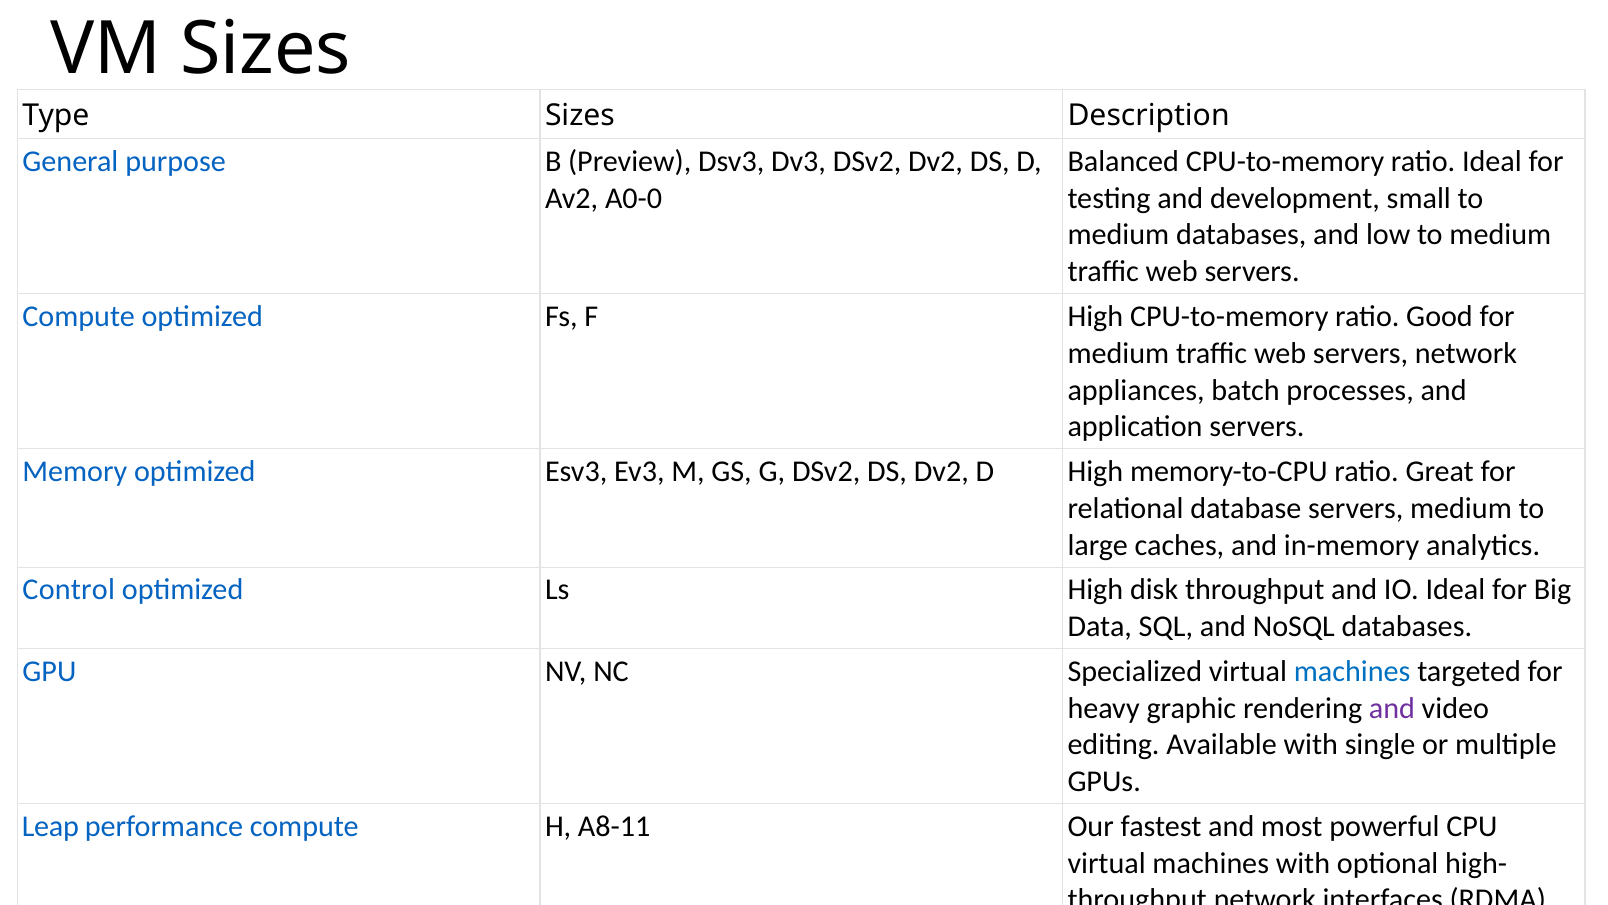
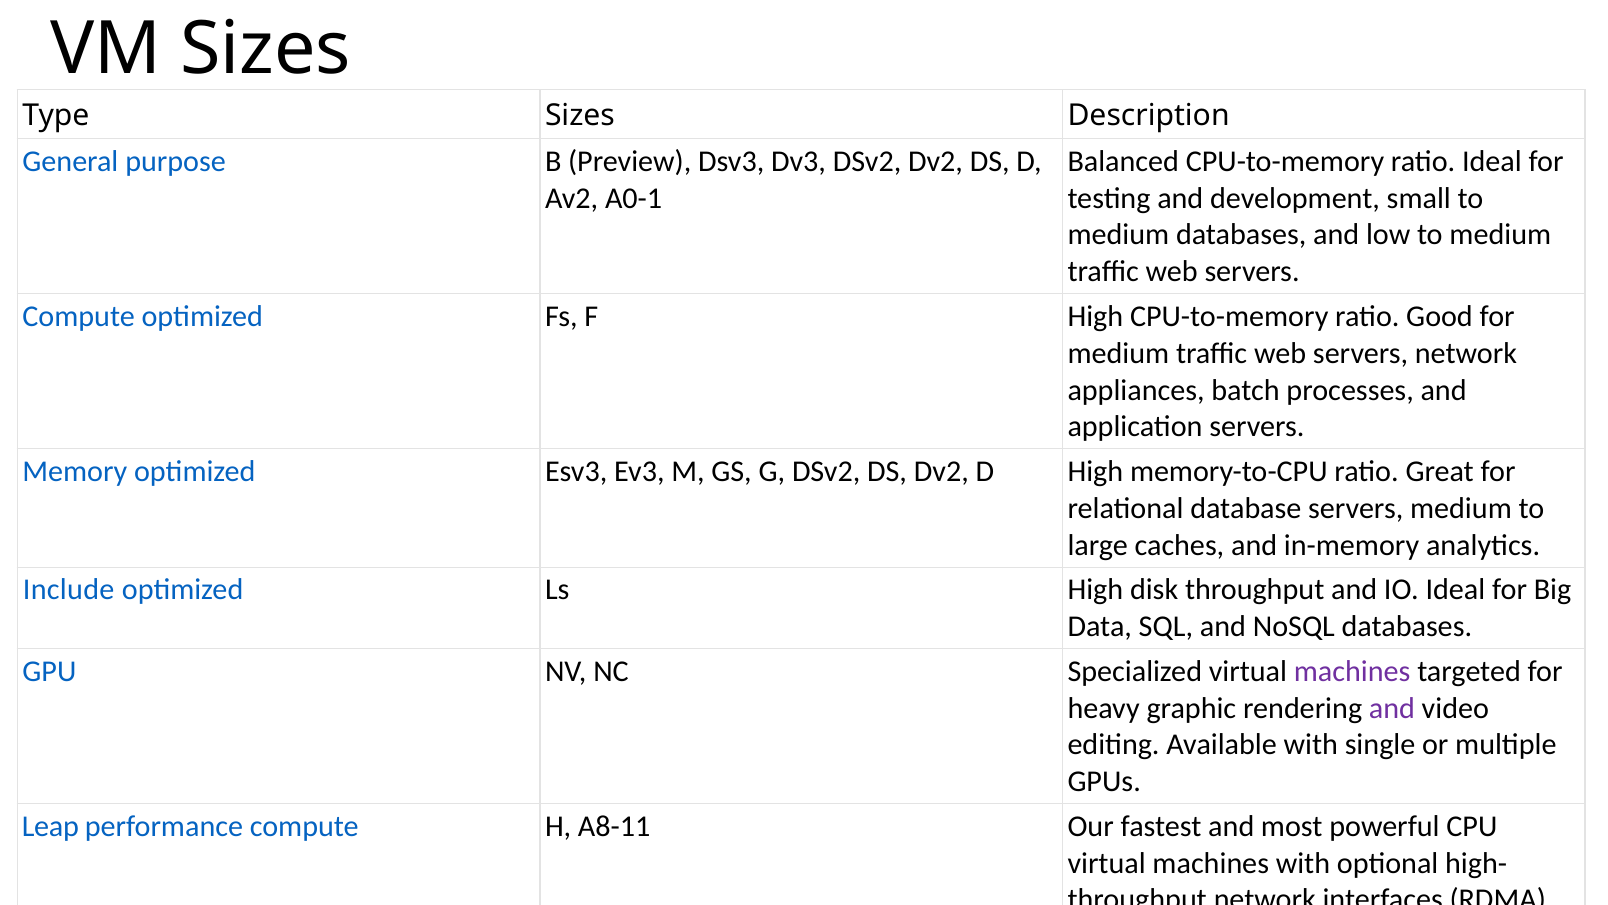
A0-0: A0-0 -> A0-1 (634, 198)
Control: Control -> Include (69, 589)
machines colour: blue -> purple (1352, 671)
